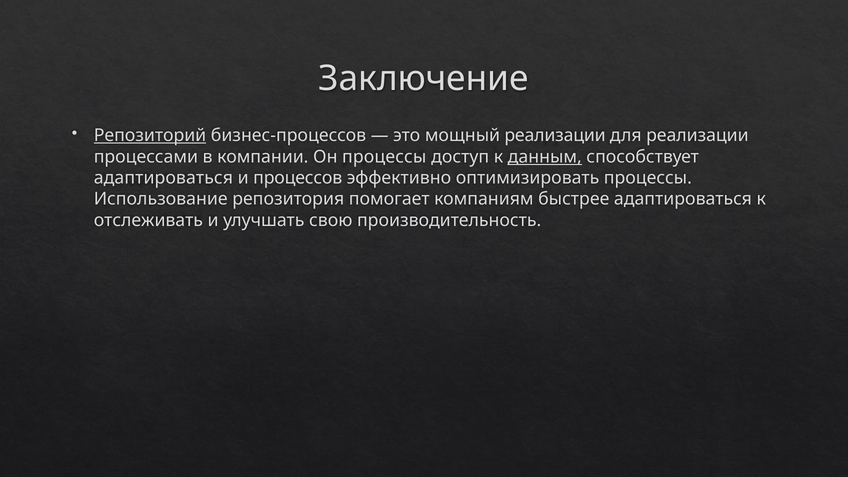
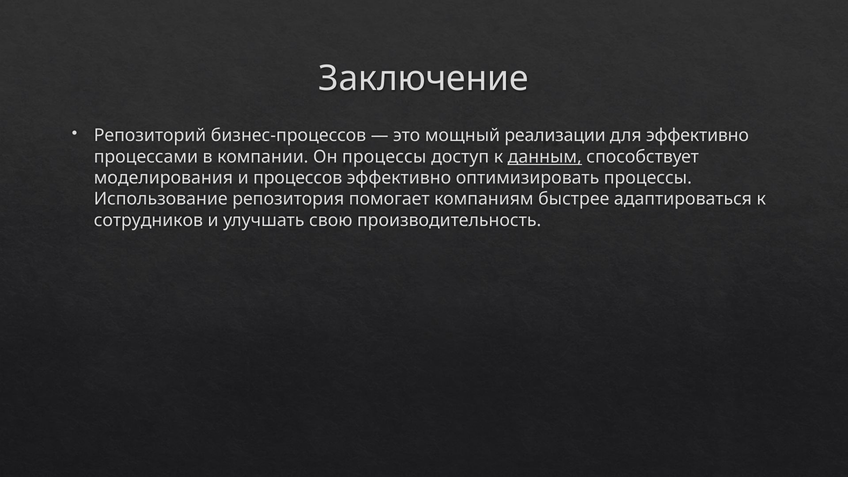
Репозиторий underline: present -> none (150, 136)
для реализации: реализации -> эффективно (697, 136)
адаптироваться: адаптироваться -> моделирования (163, 178)
отслеживать: отслеживать -> сотрудников (148, 220)
